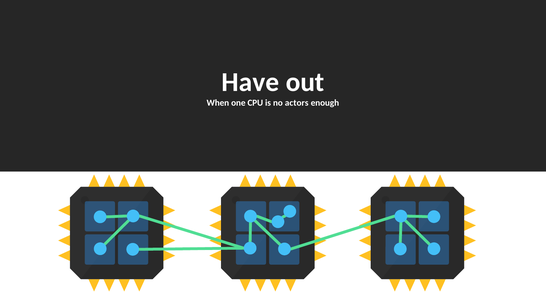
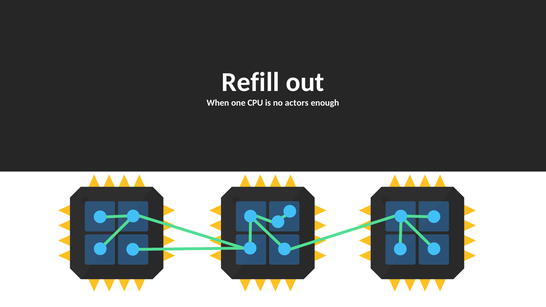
Have: Have -> Refill (250, 82)
